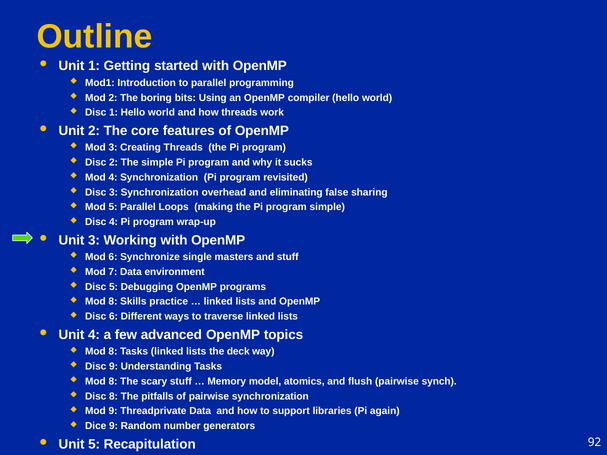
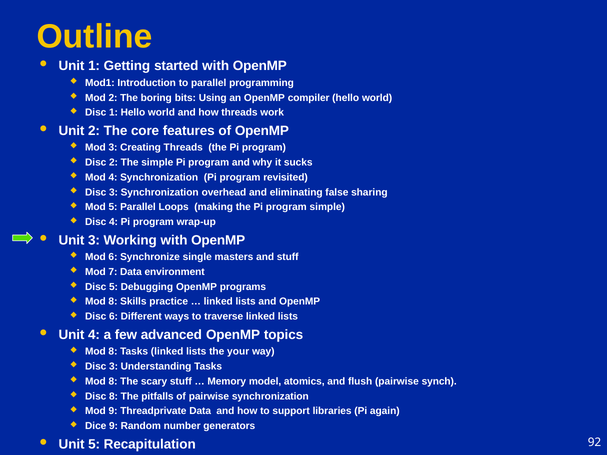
deck: deck -> your (238, 352)
9: 9 -> 3 (114, 367)
